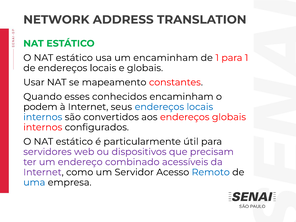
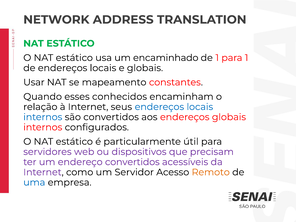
um encaminham: encaminham -> encaminhado (166, 58)
podem: podem -> relação (40, 107)
endereço combinado: combinado -> convertidos (132, 162)
Remoto colour: blue -> orange (211, 172)
